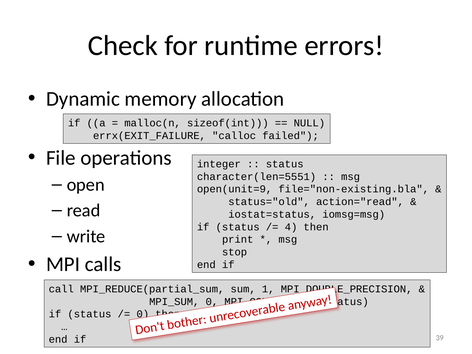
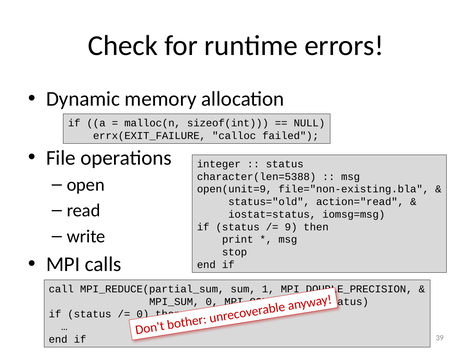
character(len=5551: character(len=5551 -> character(len=5388 (257, 177)
4: 4 -> 9 (291, 227)
